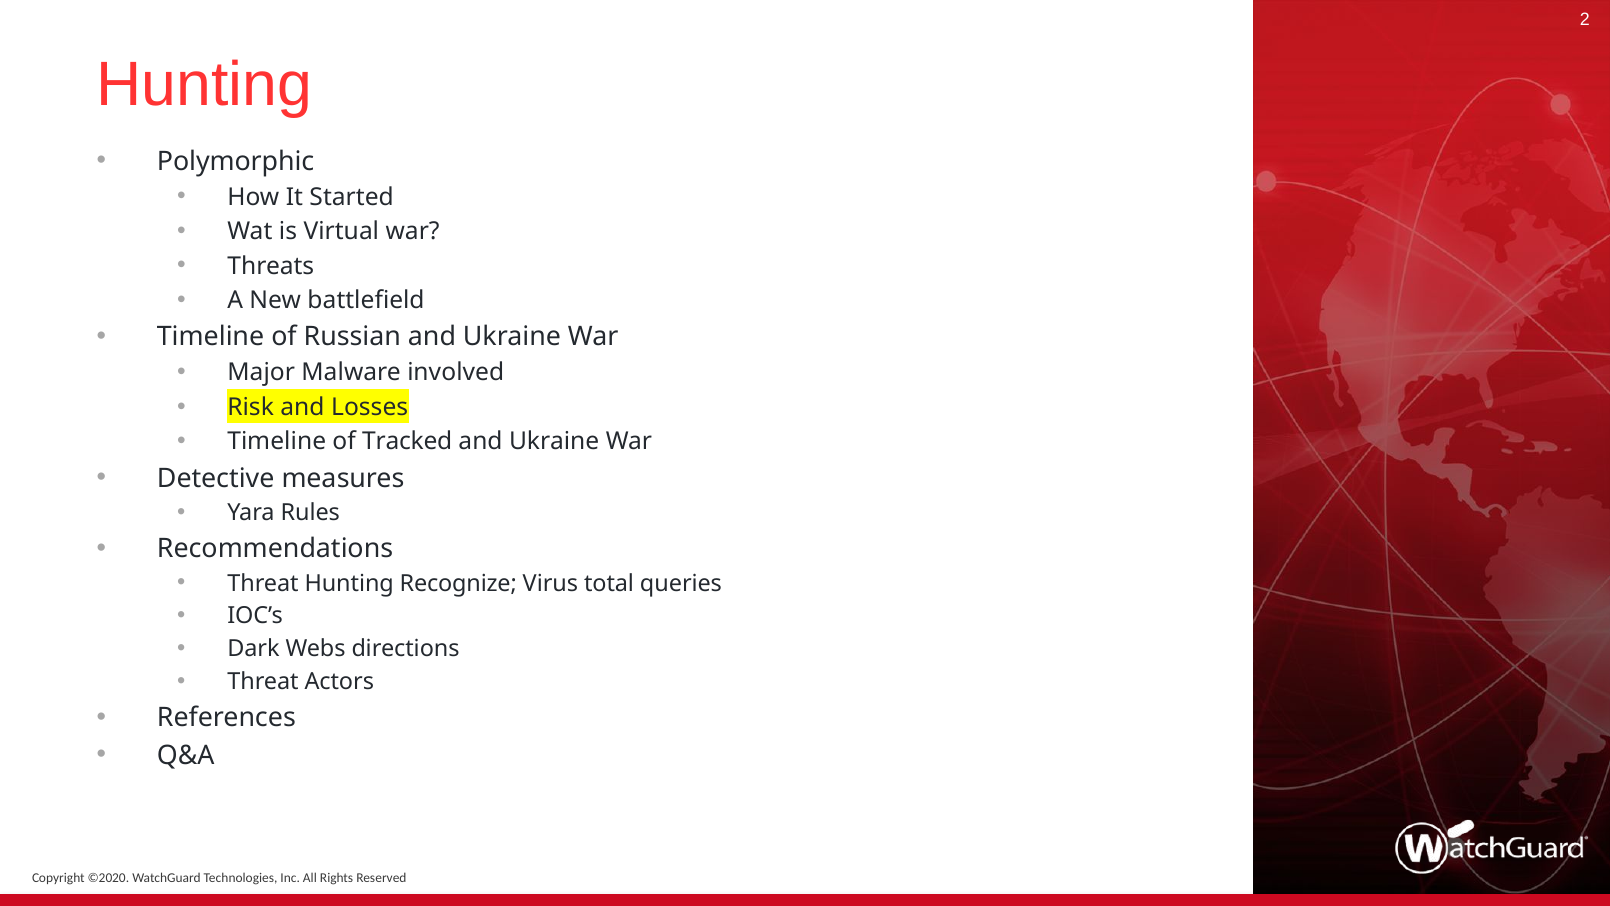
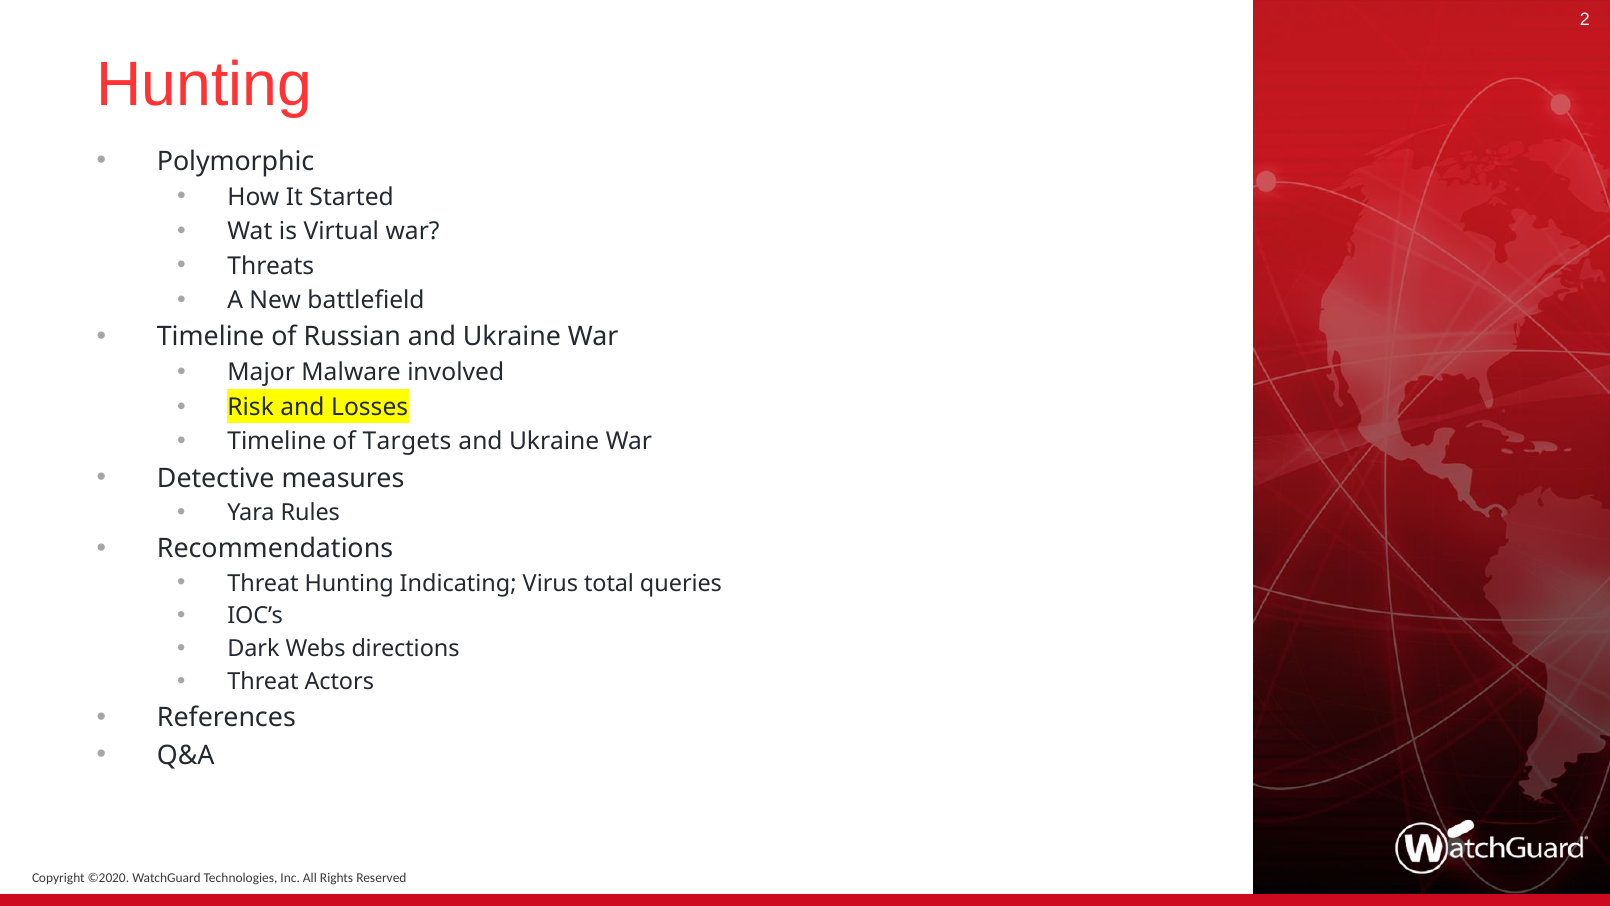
Tracked: Tracked -> Targets (407, 442)
Recognize: Recognize -> Indicating (458, 583)
